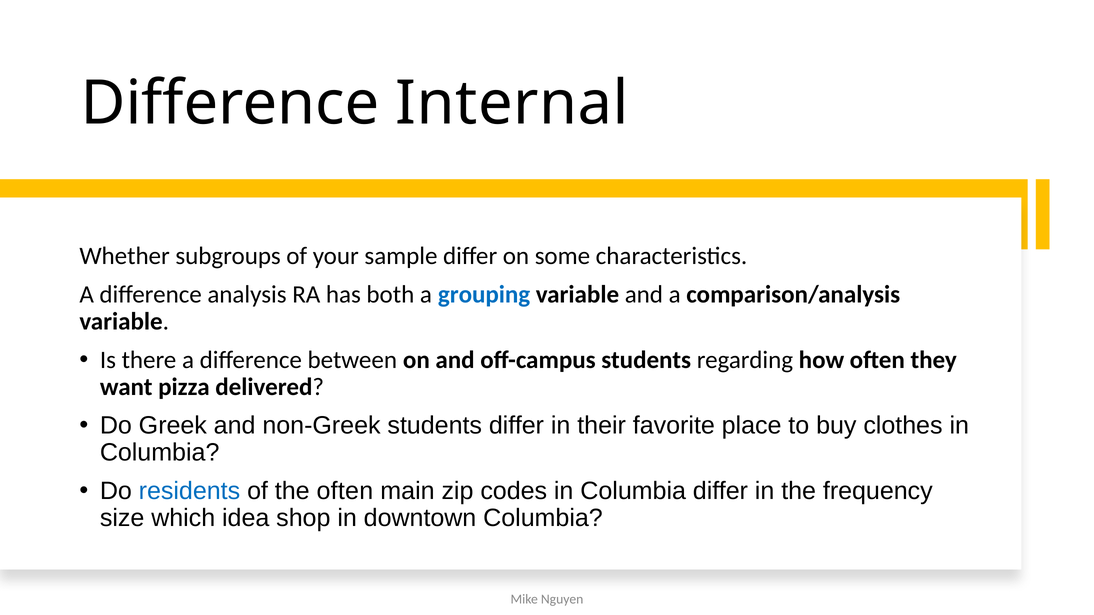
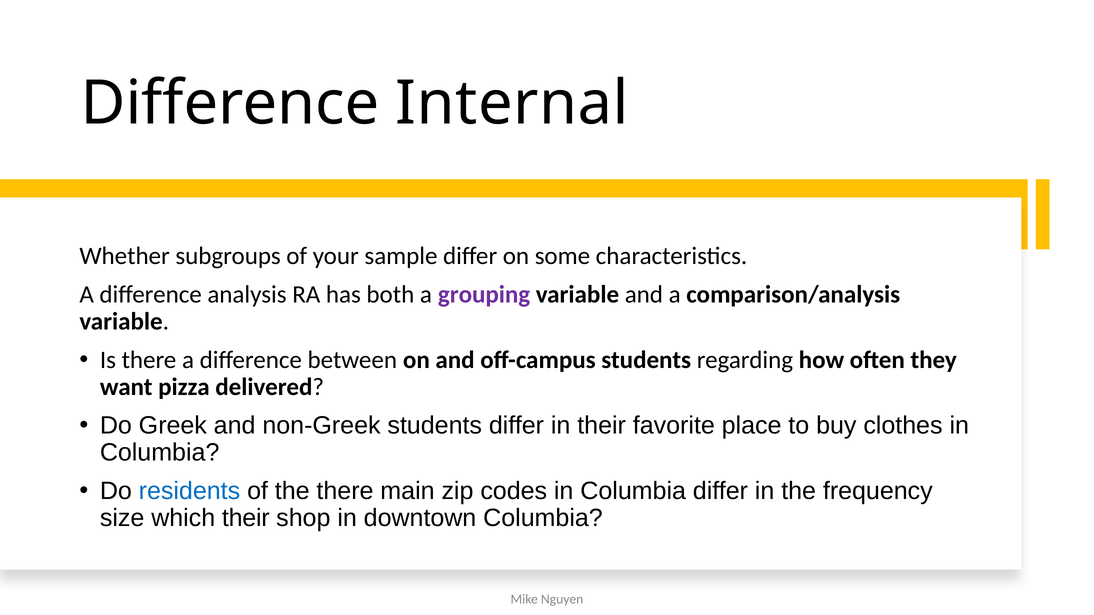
grouping colour: blue -> purple (484, 295)
the often: often -> there (345, 491)
which idea: idea -> their (246, 518)
